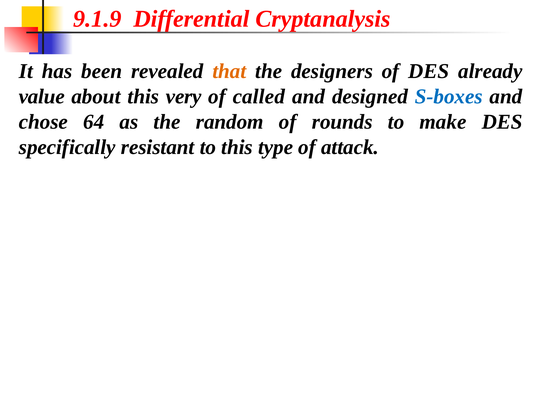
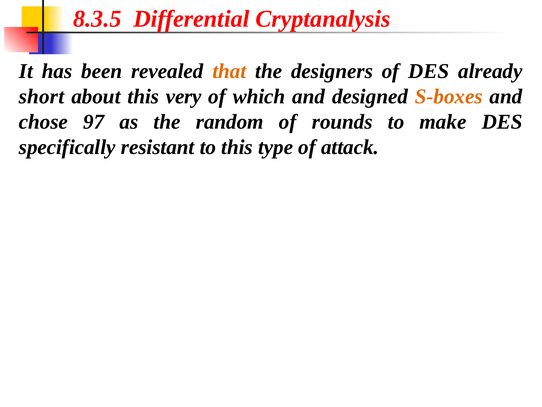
9.1.9: 9.1.9 -> 8.3.5 (97, 19)
value: value -> short (42, 96)
called: called -> which (259, 96)
S-boxes colour: blue -> orange (449, 96)
64: 64 -> 97 (94, 122)
